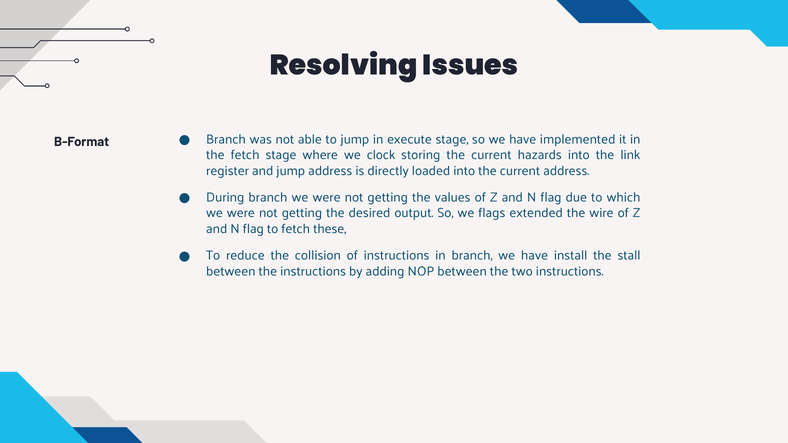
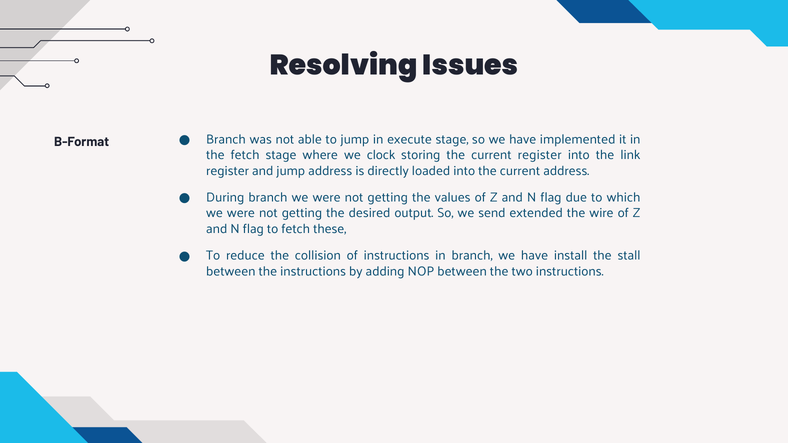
current hazards: hazards -> register (540, 155)
flags: flags -> send (492, 213)
